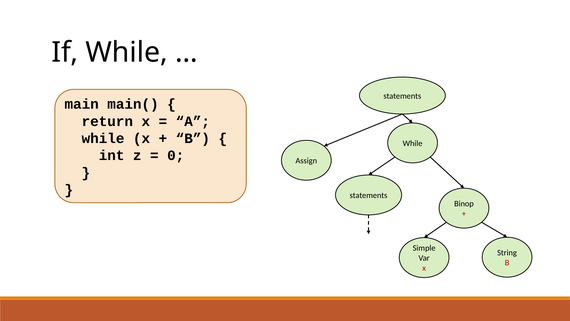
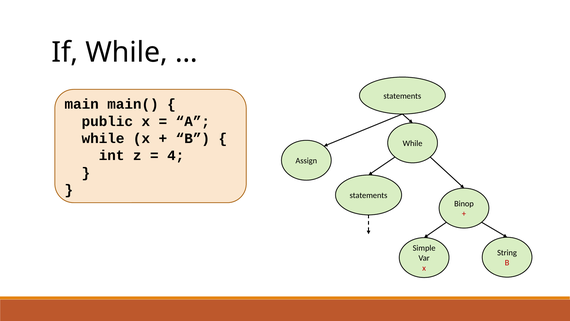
return: return -> public (107, 121)
0: 0 -> 4 (176, 155)
